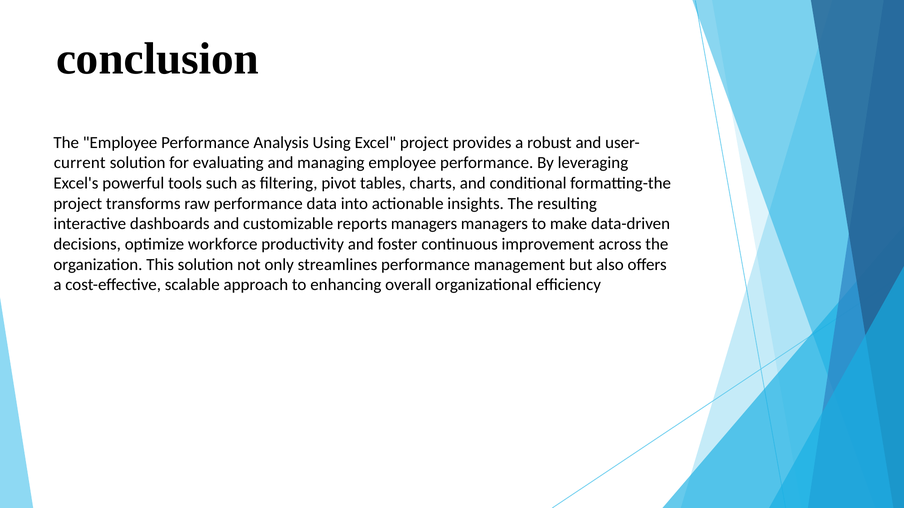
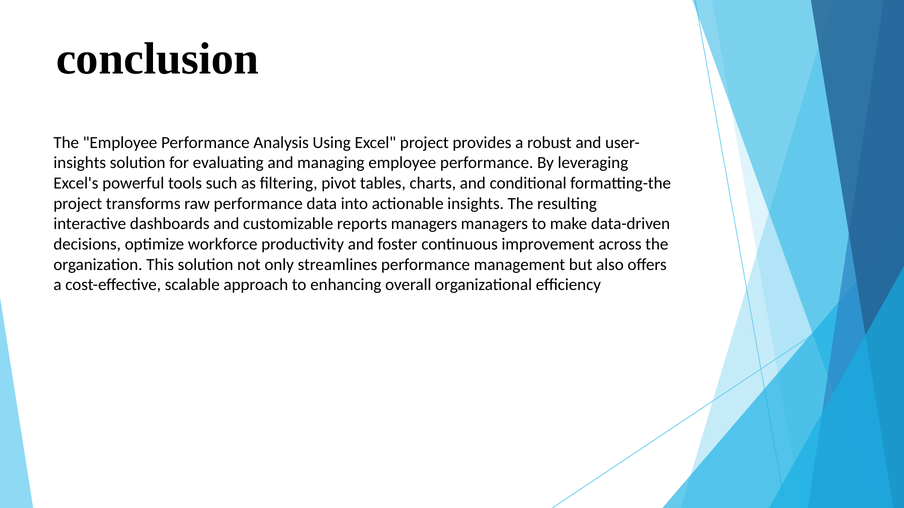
current: current -> insights (80, 163)
